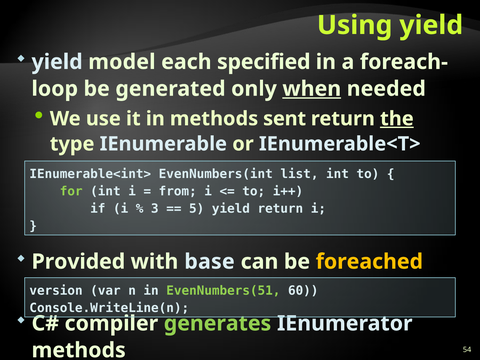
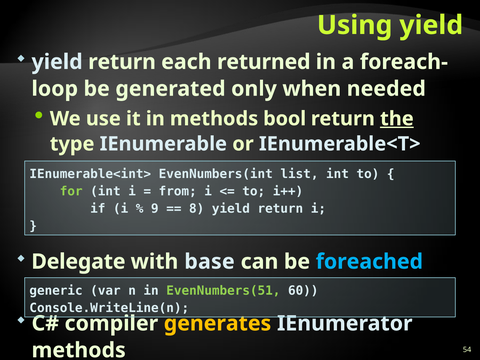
model: model -> return (122, 62)
specified: specified -> returned (264, 62)
when underline: present -> none (312, 89)
sent: sent -> bool (285, 119)
3: 3 -> 9 (155, 209)
5: 5 -> 8 (197, 209)
Provided: Provided -> Delegate (78, 262)
foreached colour: yellow -> light blue (369, 262)
version: version -> generic (56, 291)
generates colour: light green -> yellow (217, 323)
